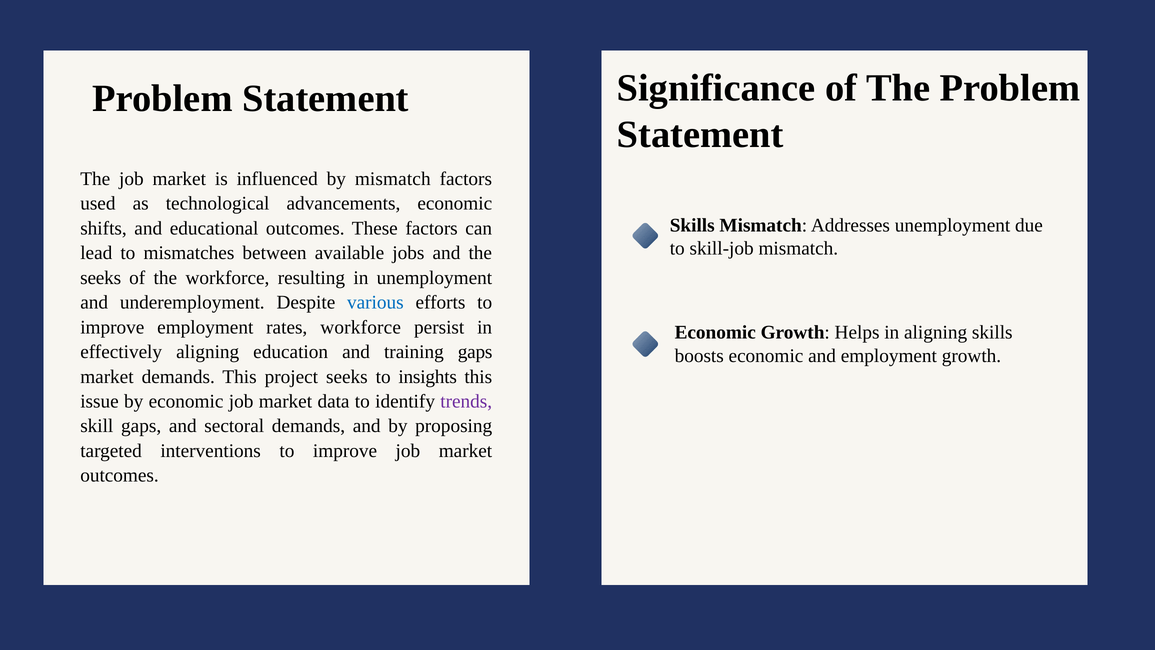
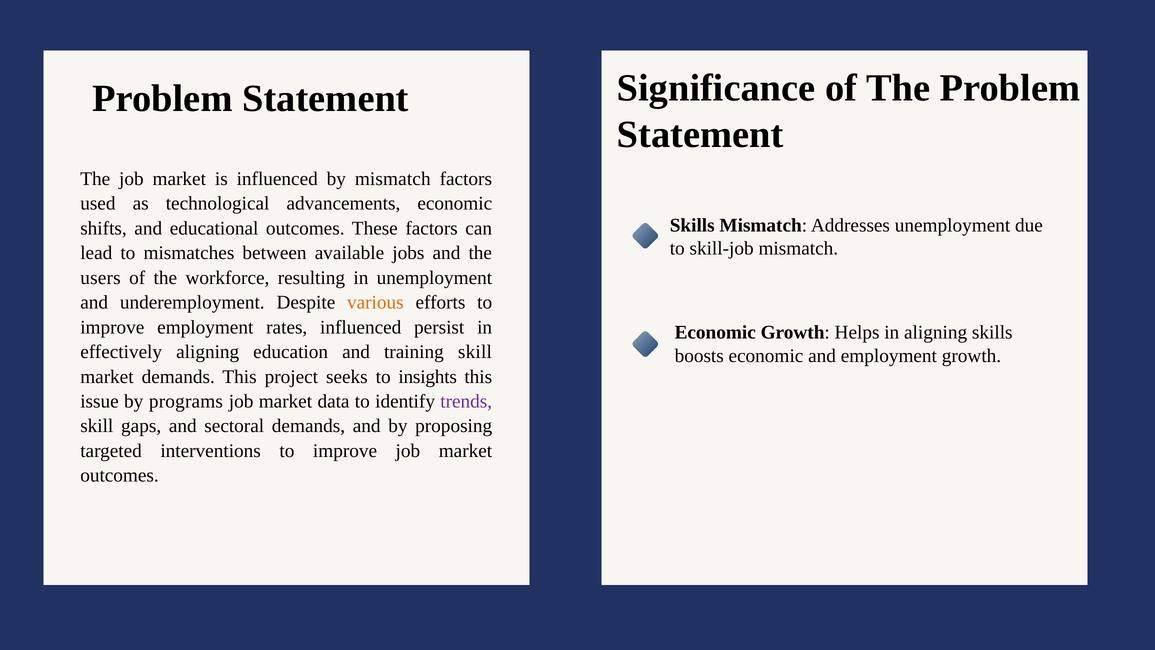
seeks: seeks -> users (100, 278)
various colour: blue -> orange (375, 302)
rates workforce: workforce -> influenced (361, 327)
training gaps: gaps -> skill (475, 352)
by economic: economic -> programs (186, 401)
